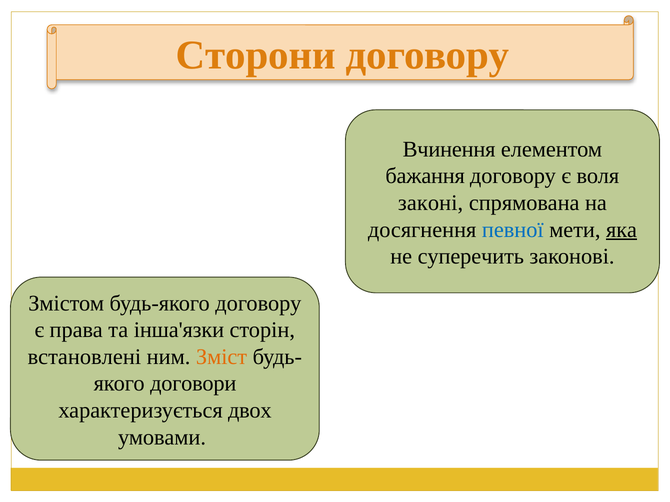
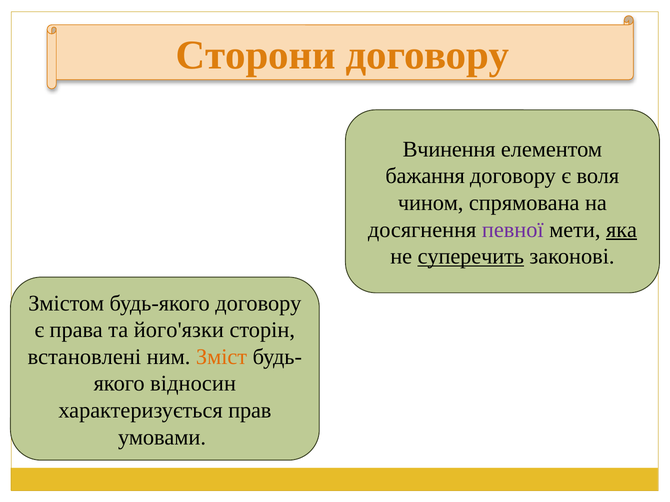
законі: законі -> чином (431, 203)
певної colour: blue -> purple (513, 230)
суперечить underline: none -> present (471, 257)
інша'язки: інша'язки -> його'язки (179, 330)
договори: договори -> відносин (193, 384)
двох: двох -> прав (250, 411)
